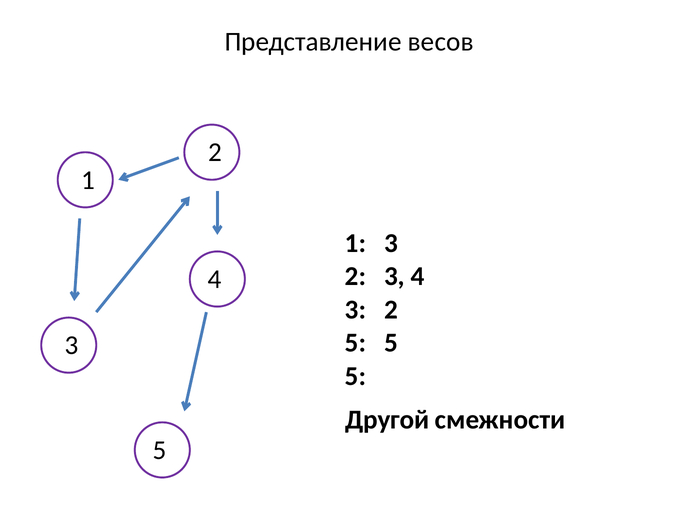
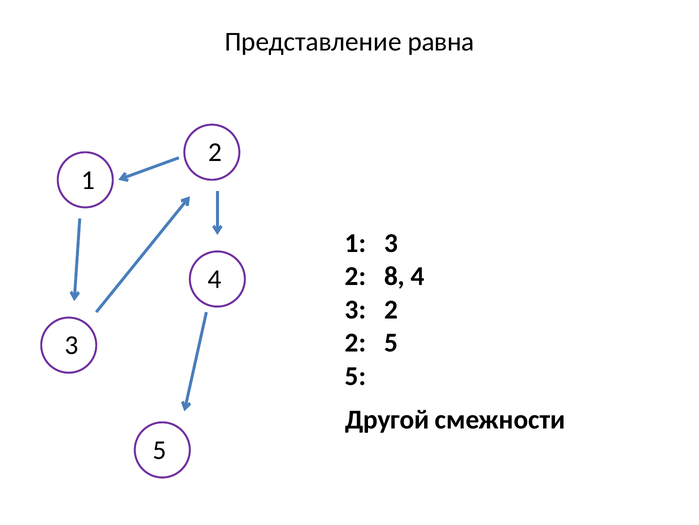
весов: весов -> равна (441, 42)
3: 3 -> 8 (395, 276)
5: 5 -> 2 (355, 342)
